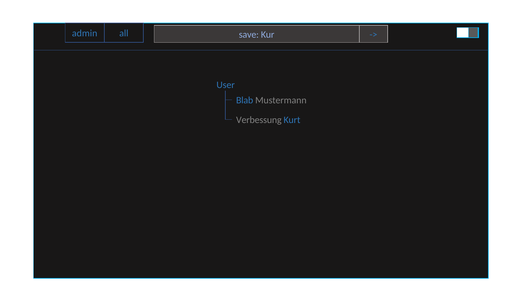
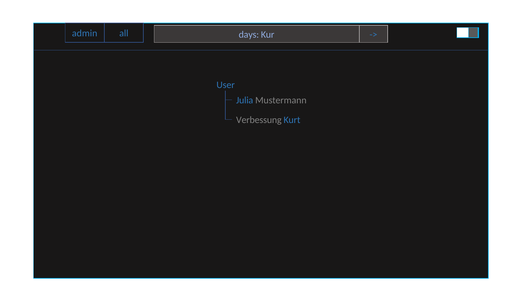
save: save -> days (249, 35)
Blab: Blab -> Julia (245, 101)
